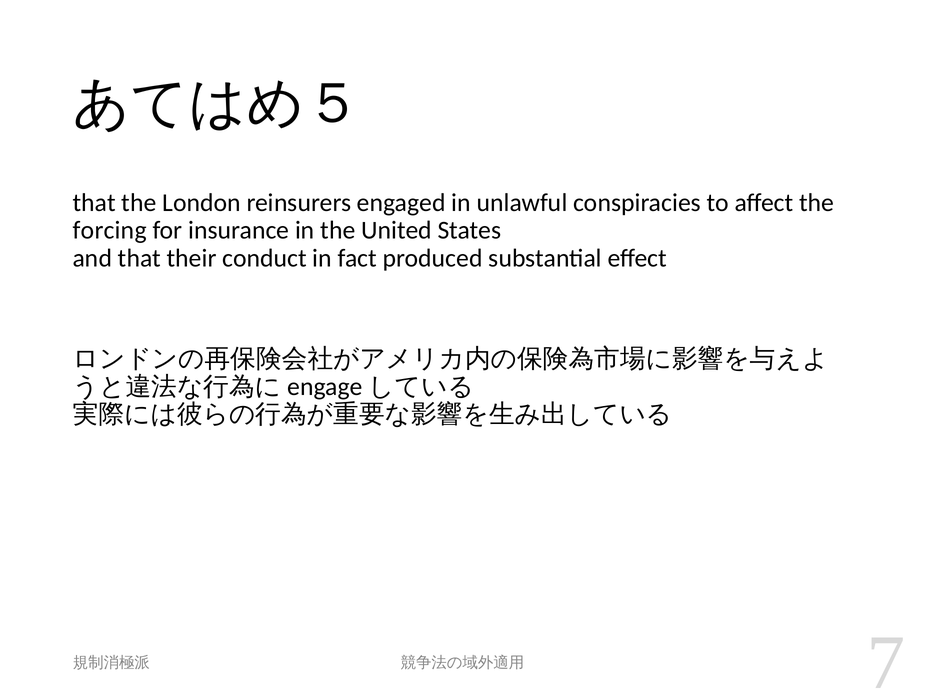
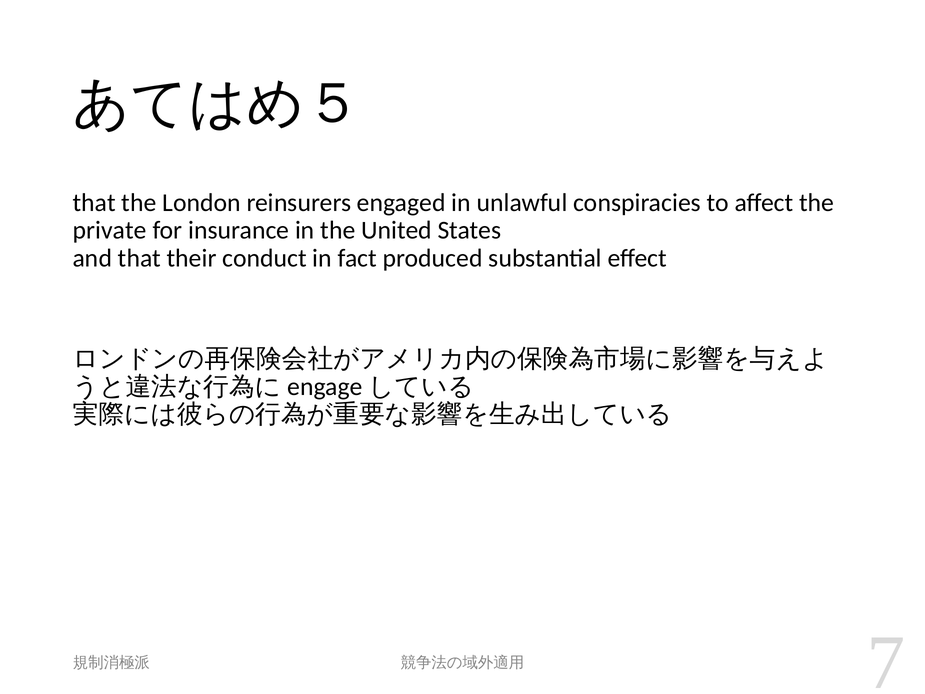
forcing: forcing -> private (110, 230)
